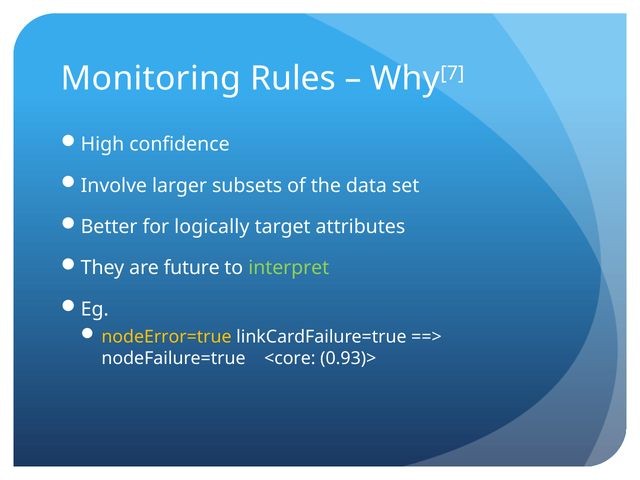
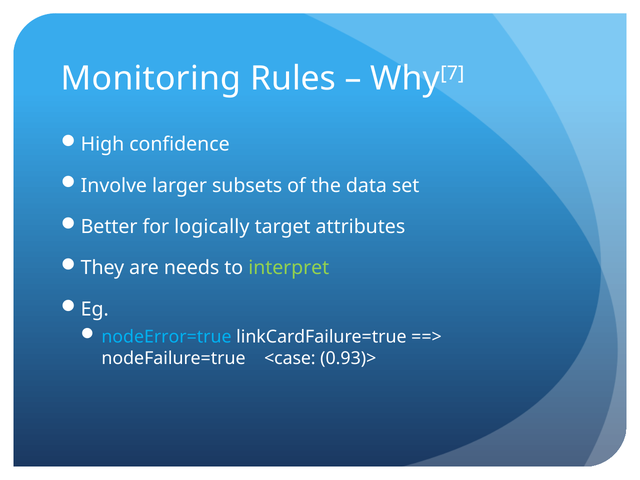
future: future -> needs (192, 268)
nodeError=true colour: yellow -> light blue (166, 337)
<core: <core -> <case (290, 358)
